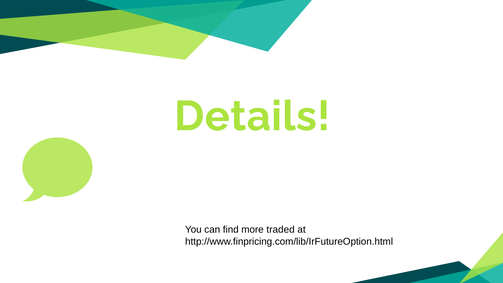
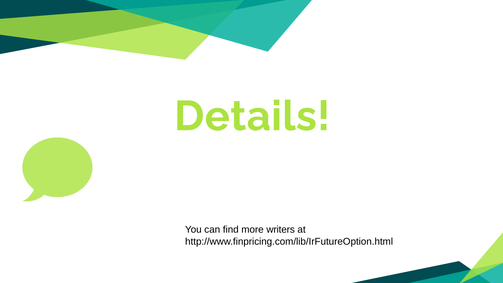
traded: traded -> writers (281, 230)
